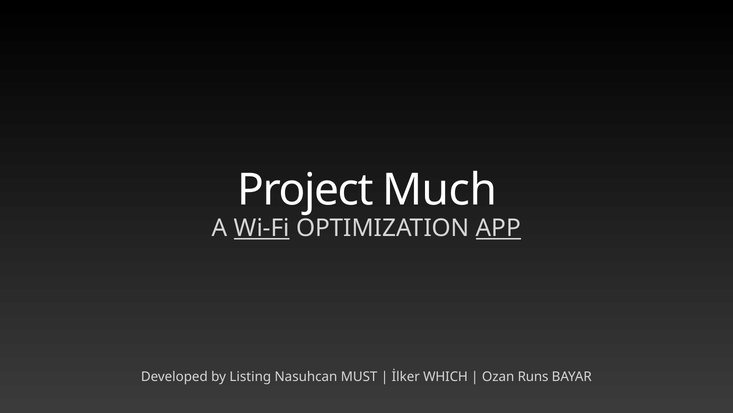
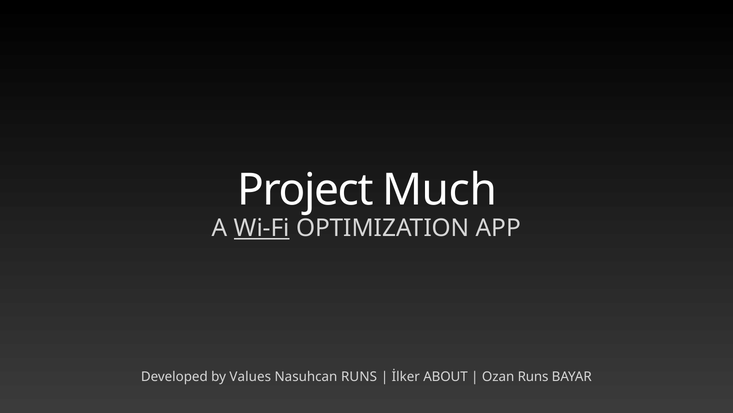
APP underline: present -> none (498, 228)
Listing: Listing -> Values (250, 376)
Nasuhcan MUST: MUST -> RUNS (359, 376)
WHICH: WHICH -> ABOUT (446, 376)
